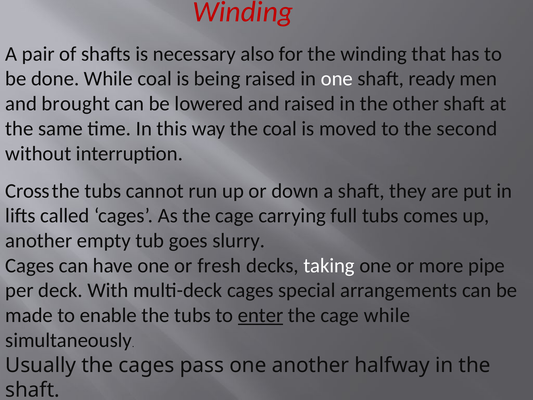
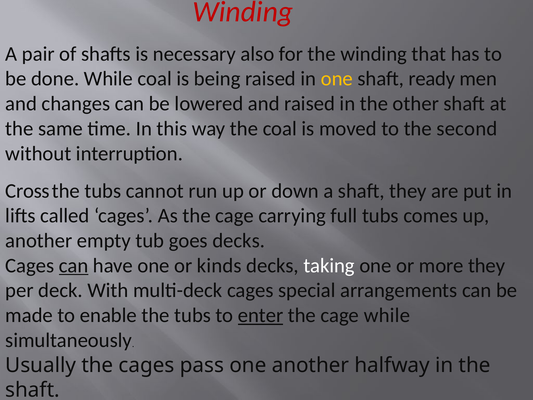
one colour: white -> yellow (337, 79)
brought: brought -> changes (76, 104)
goes slurry: slurry -> decks (239, 241)
can underline: none -> present (74, 265)
fresh: fresh -> kinds (219, 265)
more pipe: pipe -> they (487, 265)
